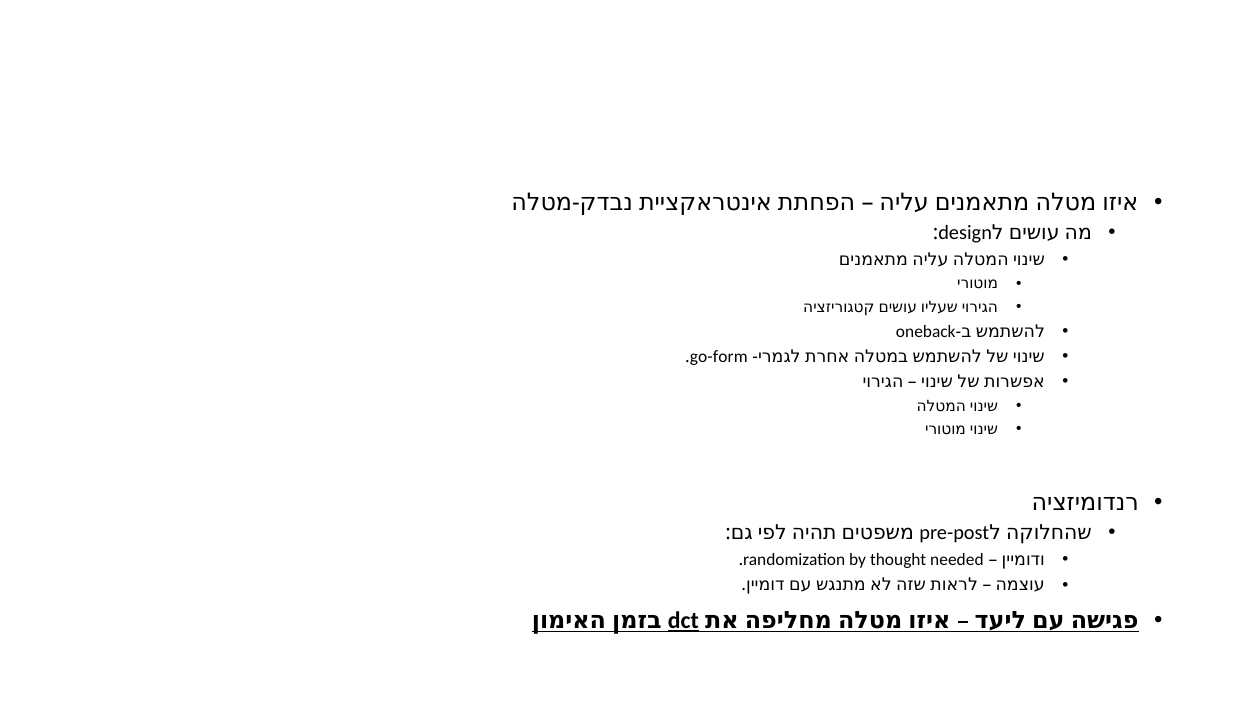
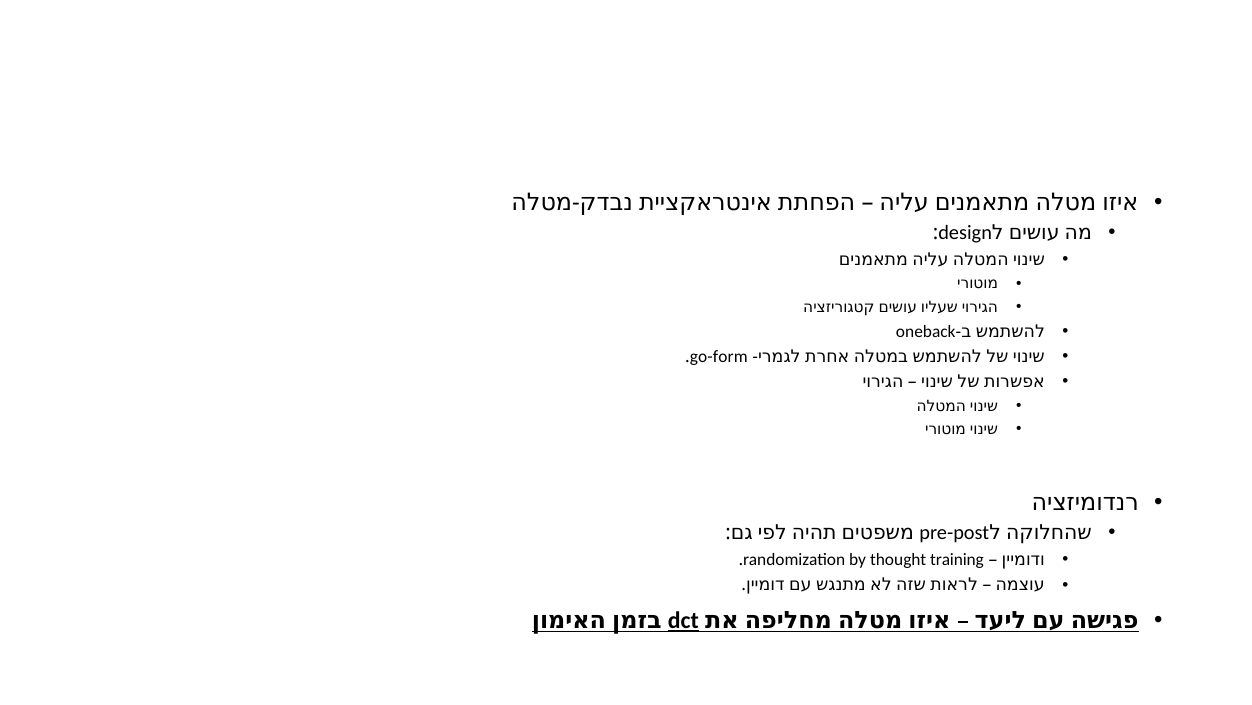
needed: needed -> training (957, 559)
